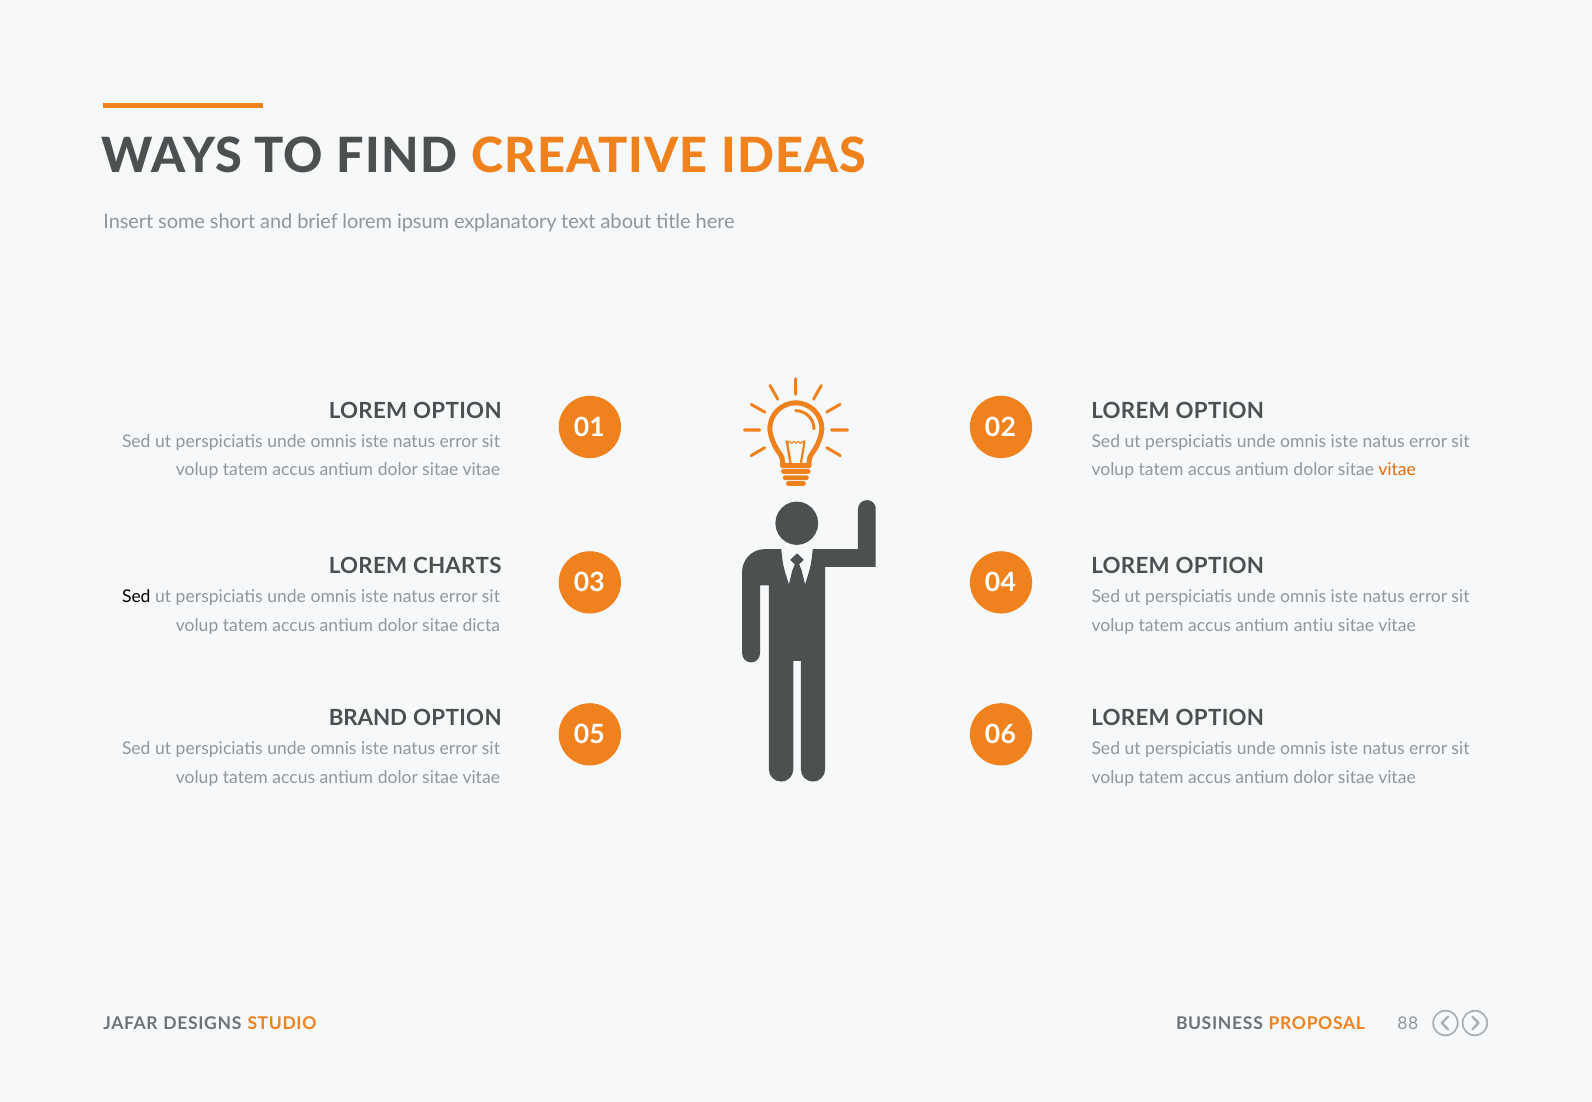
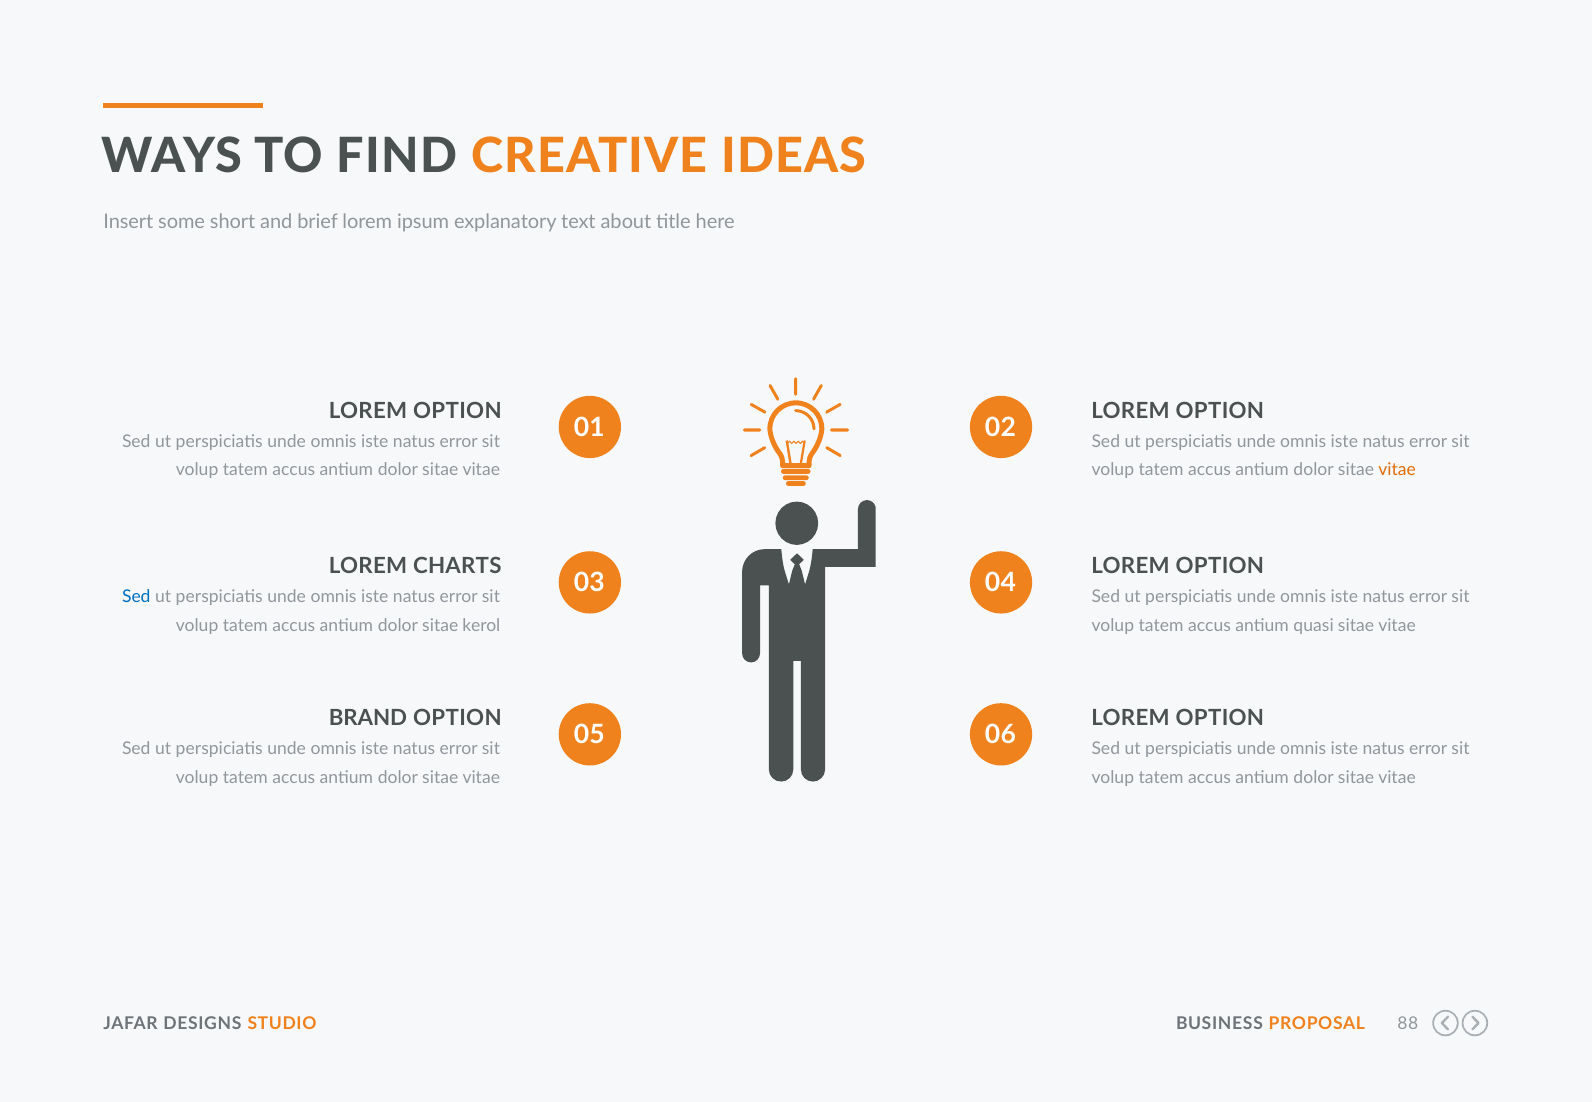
Sed colour: black -> blue (136, 597)
dicta: dicta -> kerol (481, 626)
antiu: antiu -> quasi (1314, 626)
